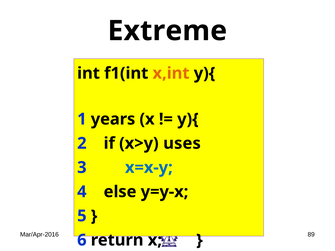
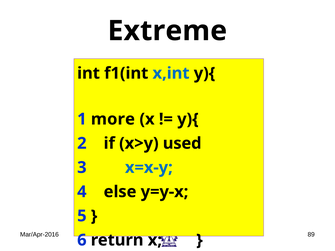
x,int colour: orange -> blue (171, 73)
years: years -> more (113, 119)
uses: uses -> used (182, 143)
